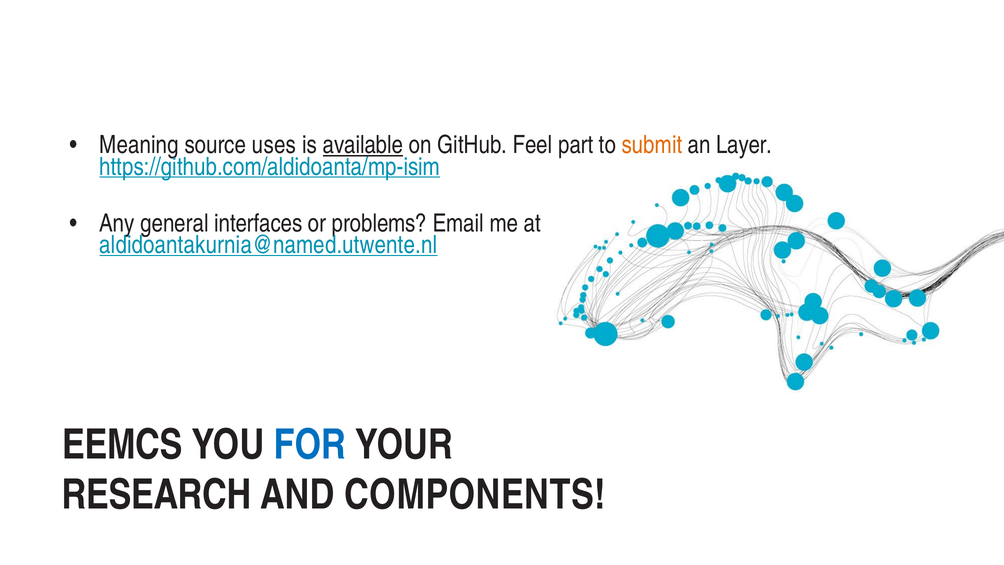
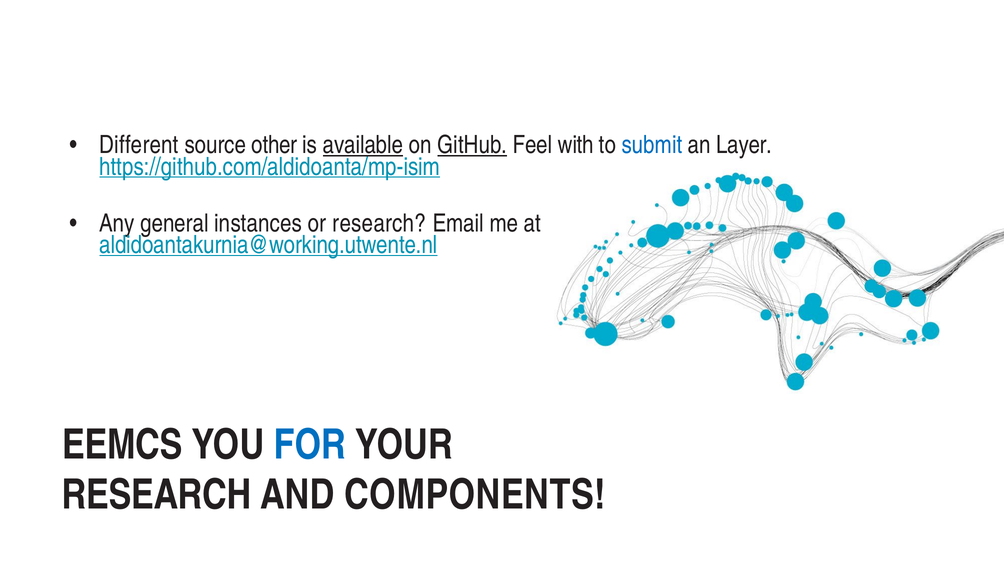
Meaning: Meaning -> Different (139, 145)
uses: uses -> other (274, 145)
GitHub underline: none -> present (472, 145)
part: part -> with (576, 145)
submit colour: orange -> blue (652, 145)
interfaces: interfaces -> instances (258, 223)
or problems: problems -> research (379, 223)
aldidoantakurnia@named.utwente.nl: aldidoantakurnia@named.utwente.nl -> aldidoantakurnia@working.utwente.nl (268, 245)
